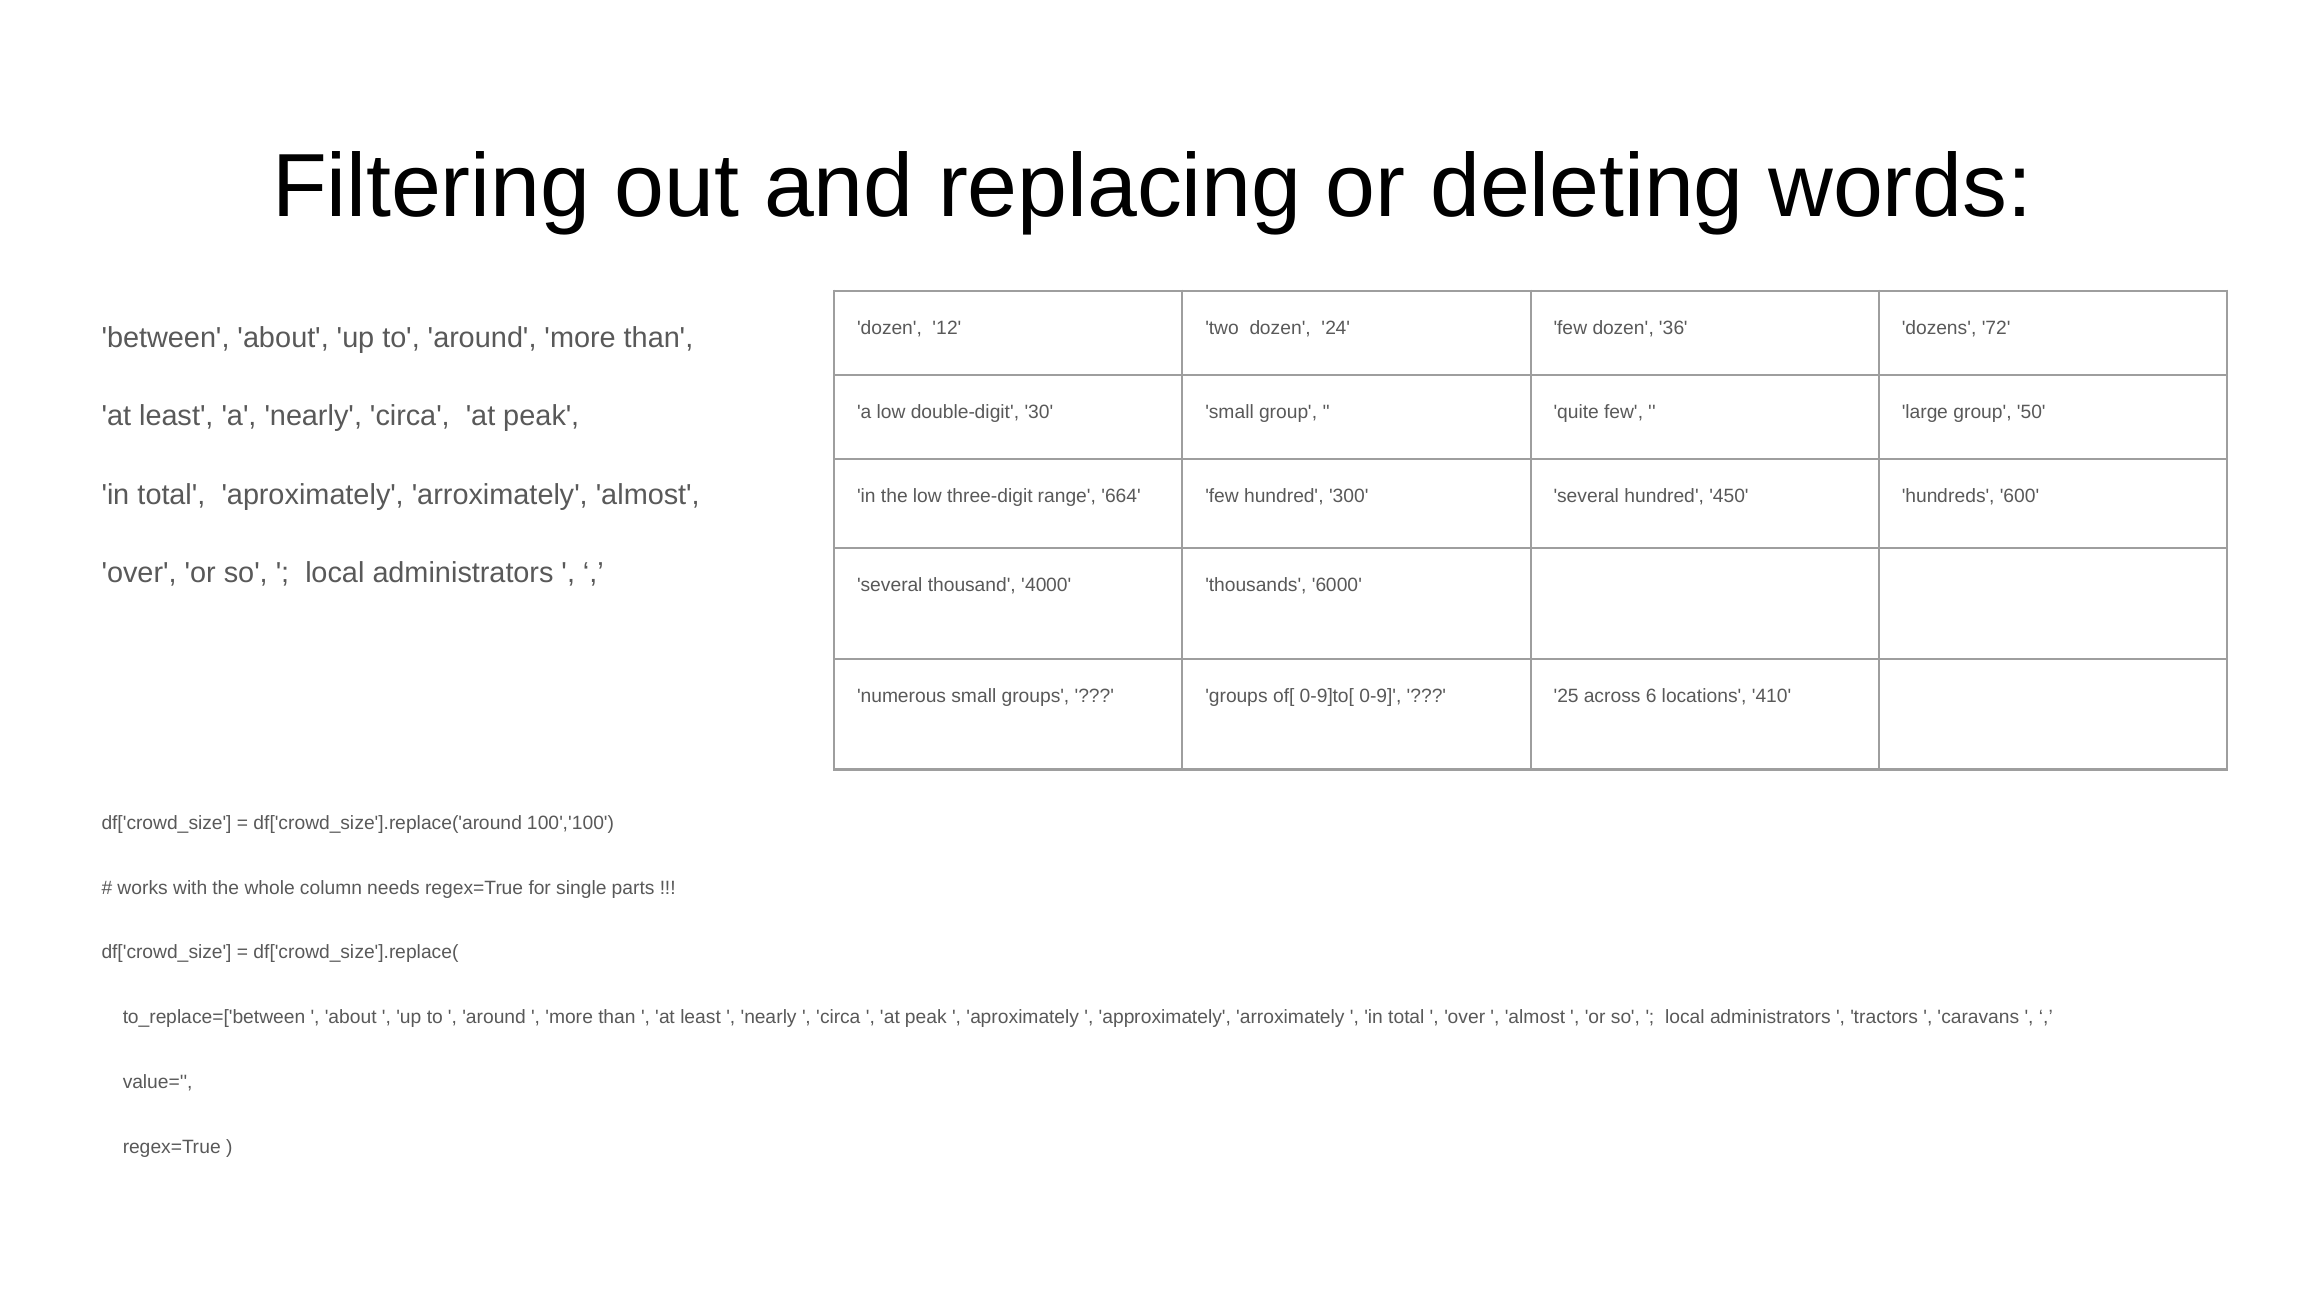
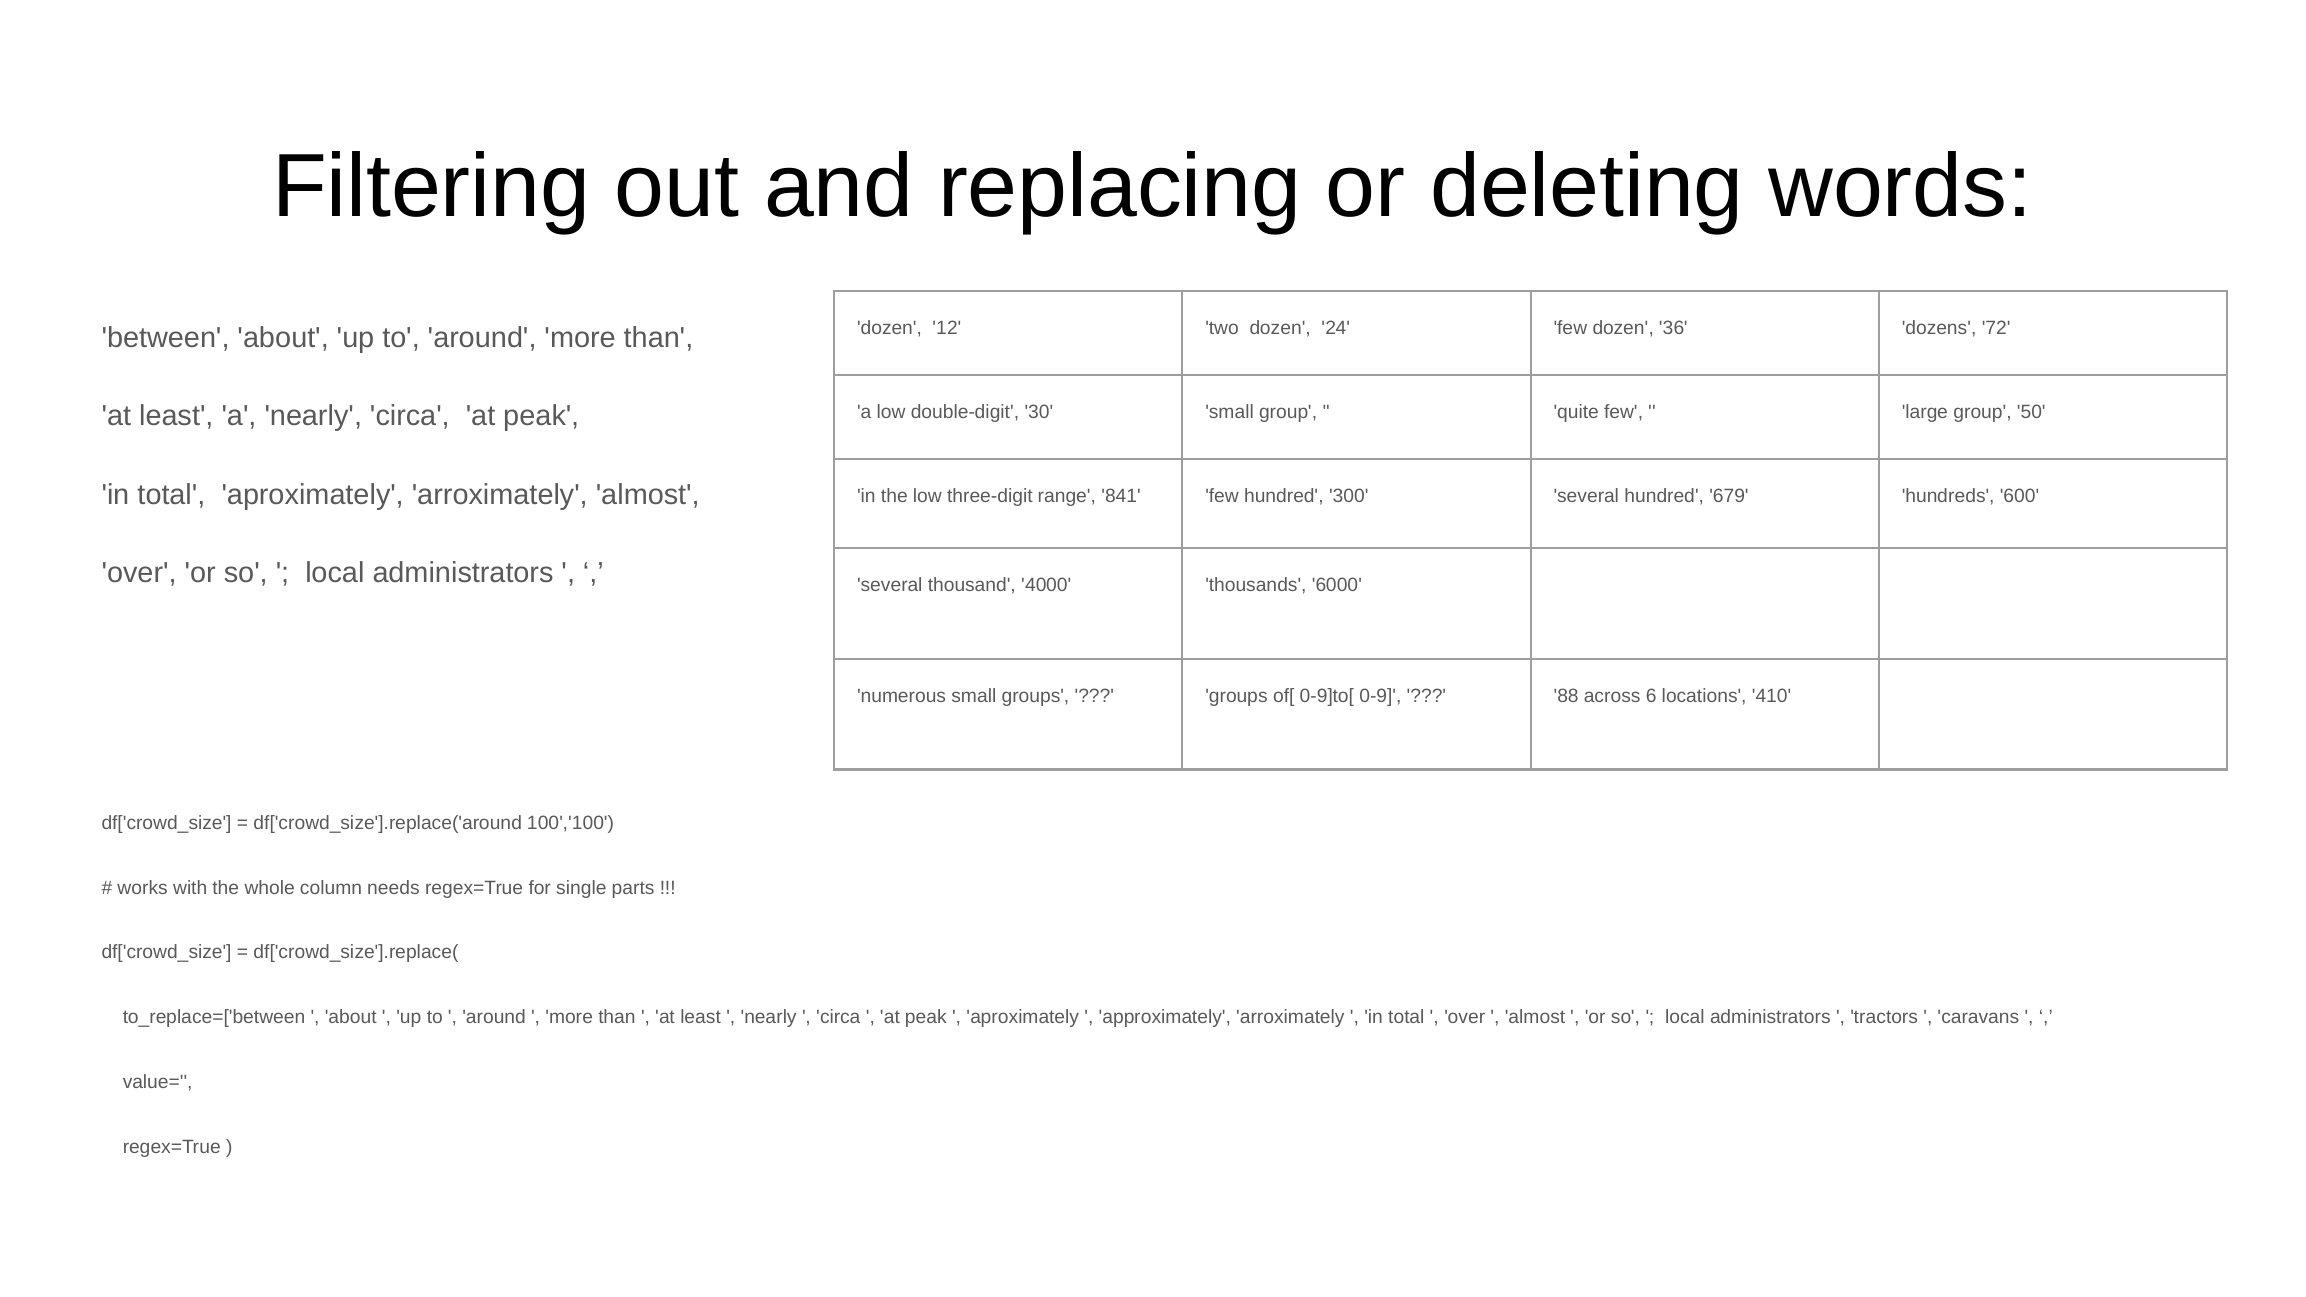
664: 664 -> 841 (1121, 496)
450: 450 -> 679 (1729, 496)
25: 25 -> 88 (1566, 696)
